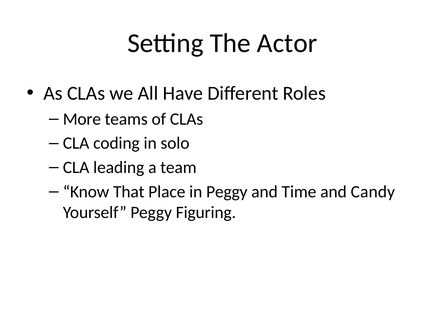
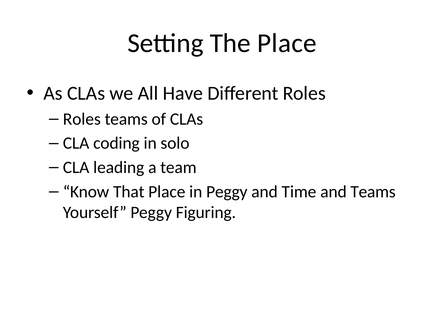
The Actor: Actor -> Place (287, 43)
More: More -> Roles (82, 119)
and Candy: Candy -> Teams (373, 192)
